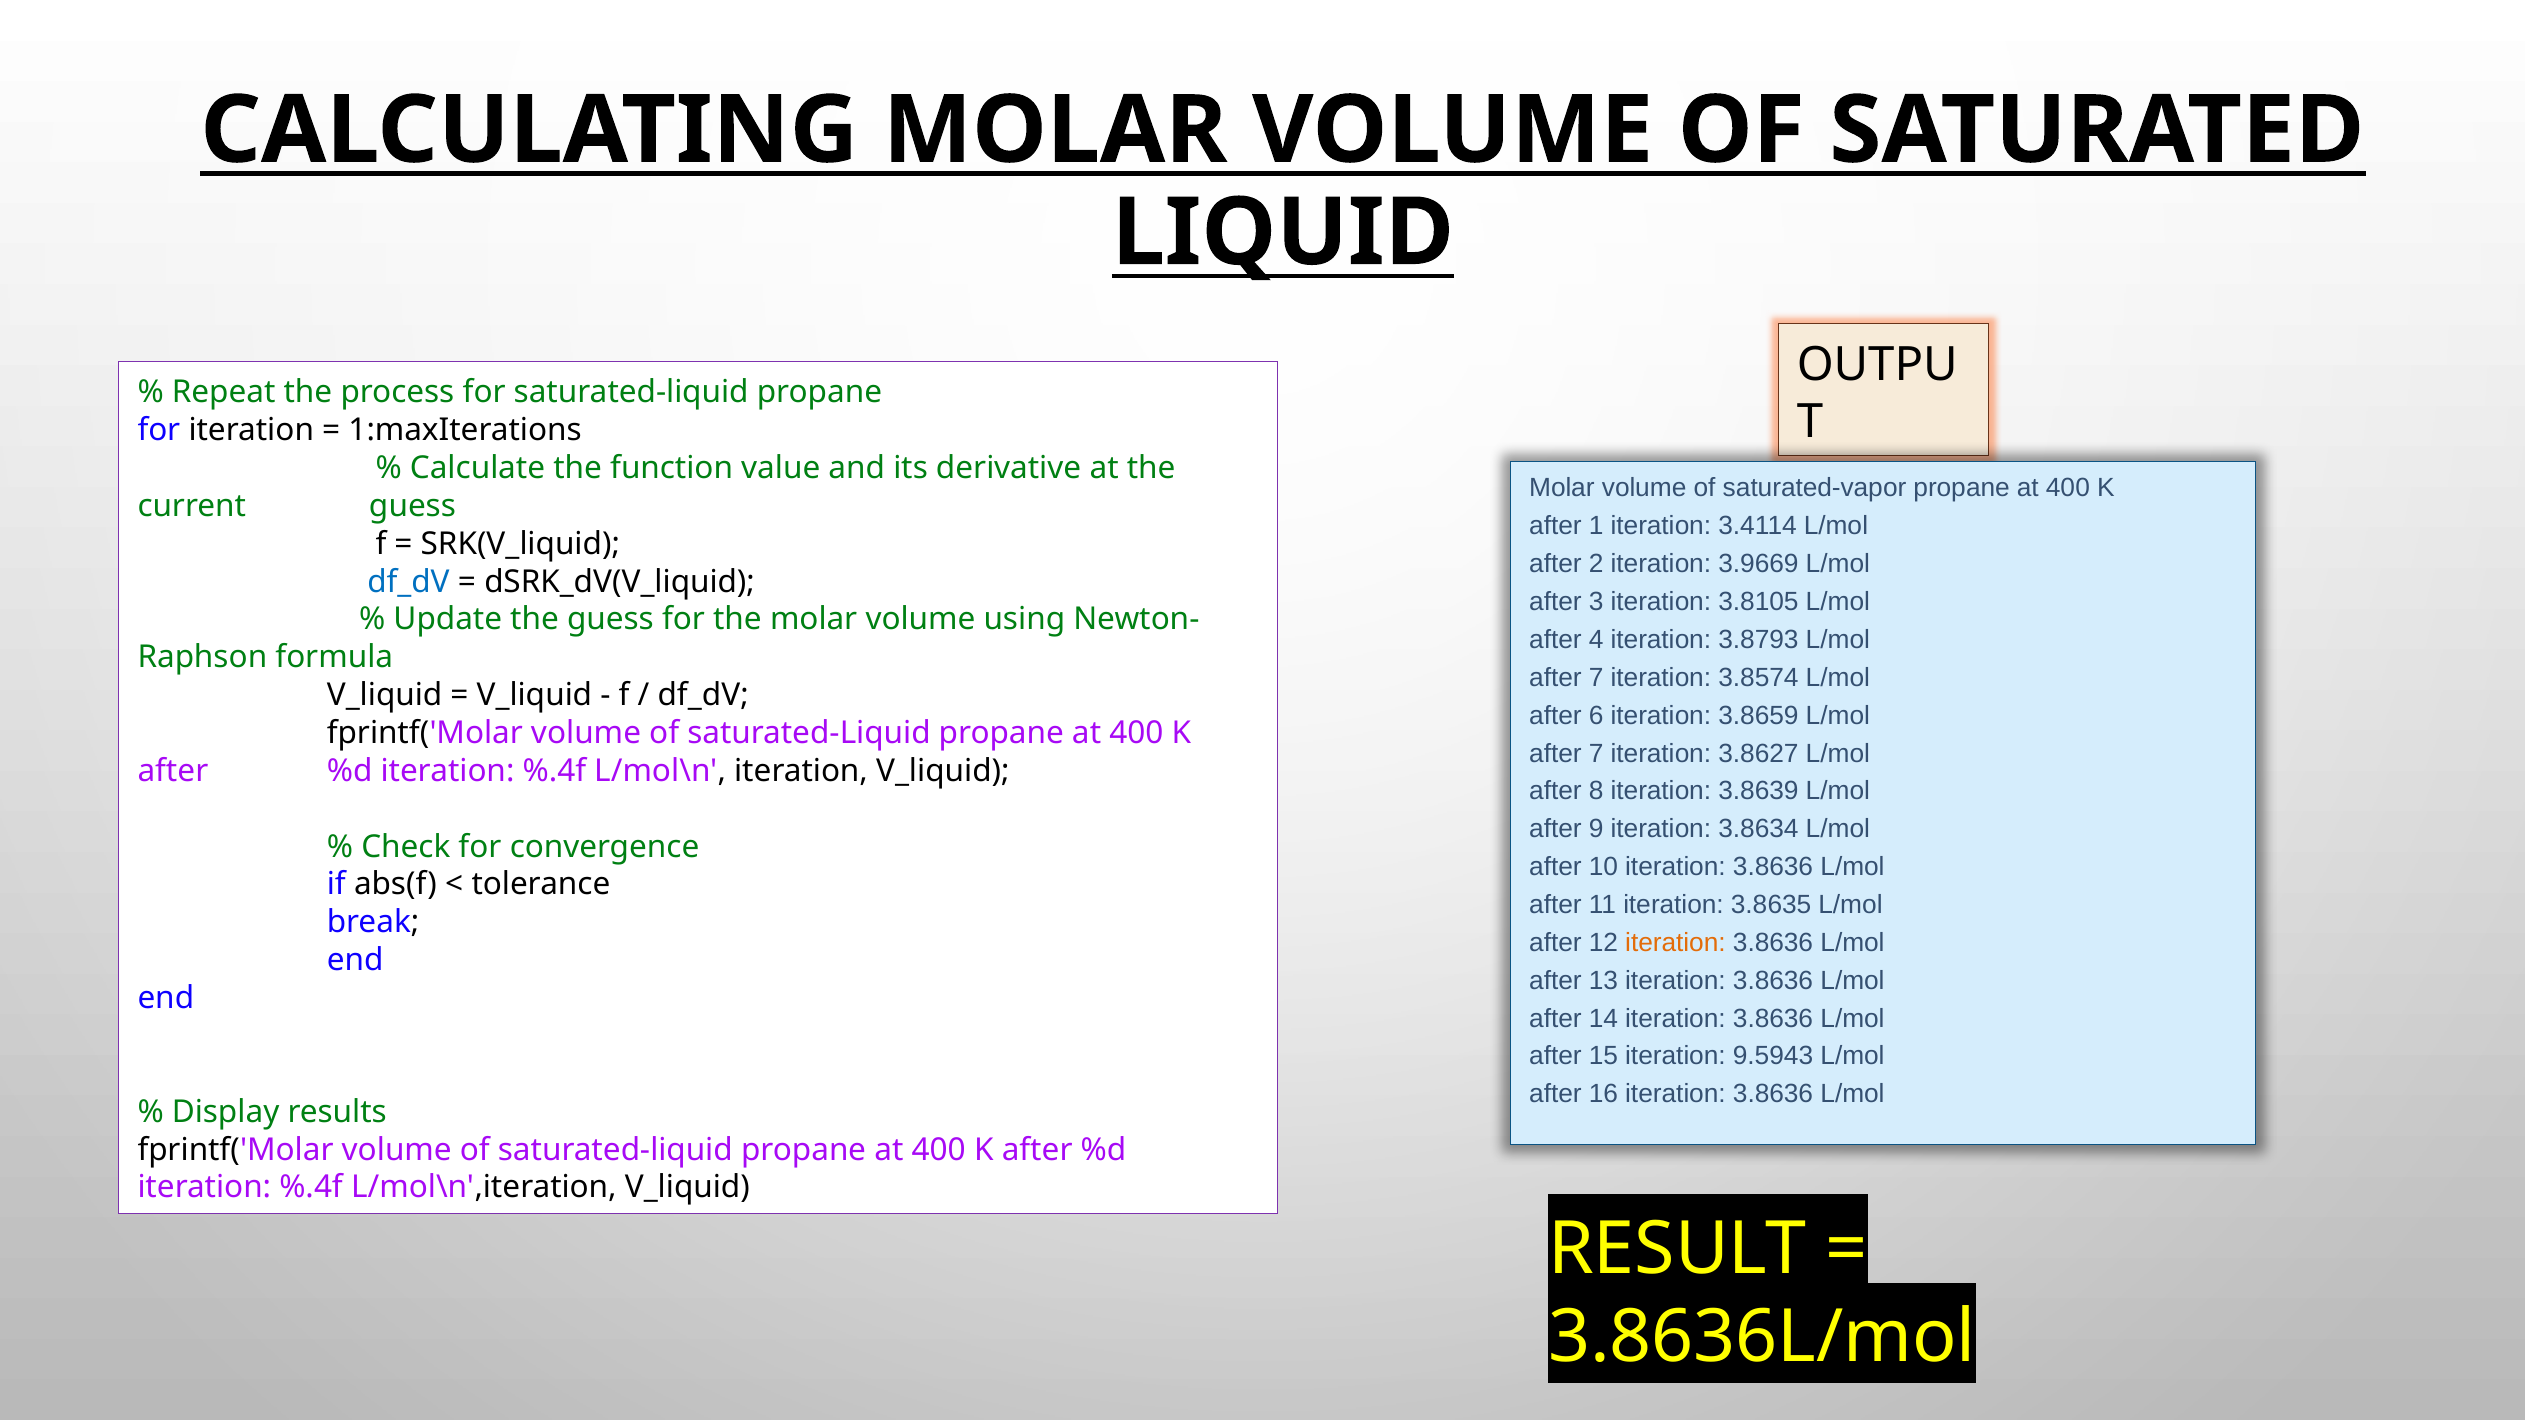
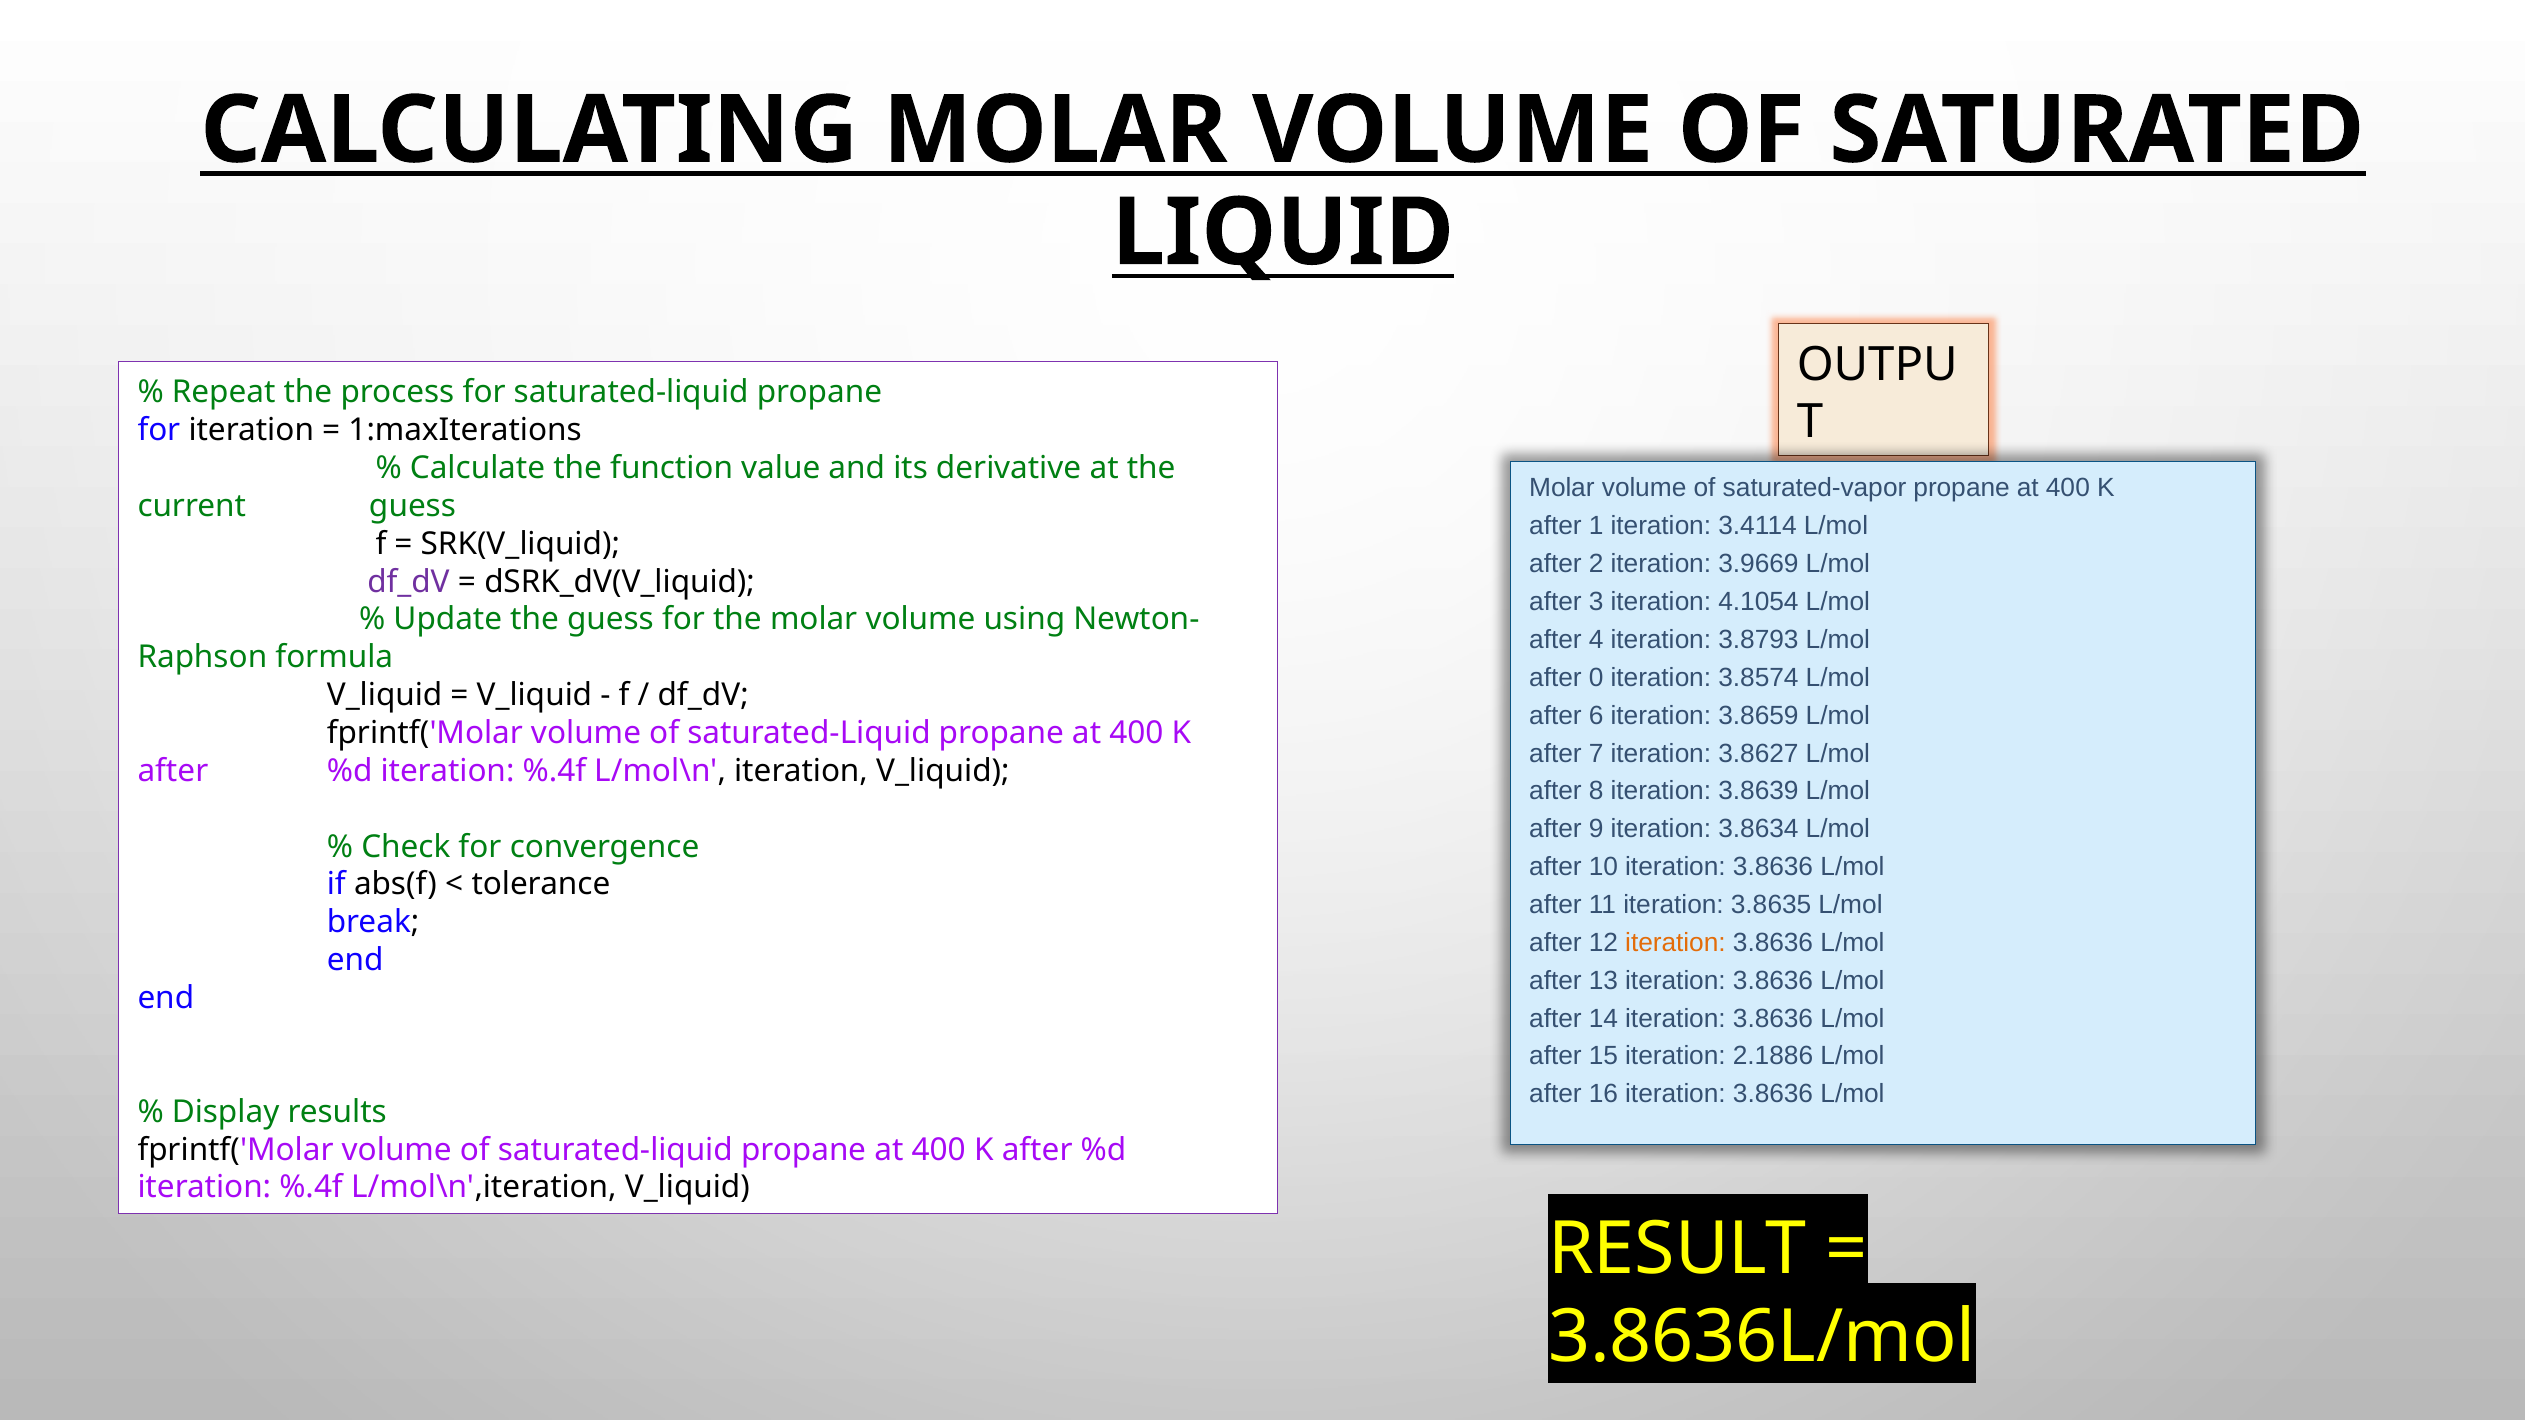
df_dV colour: blue -> purple (408, 582)
3.8105: 3.8105 -> 4.1054 (1758, 602)
7: 7 -> 0 (1596, 678)
9.5943: 9.5943 -> 2.1886 (1773, 1057)
